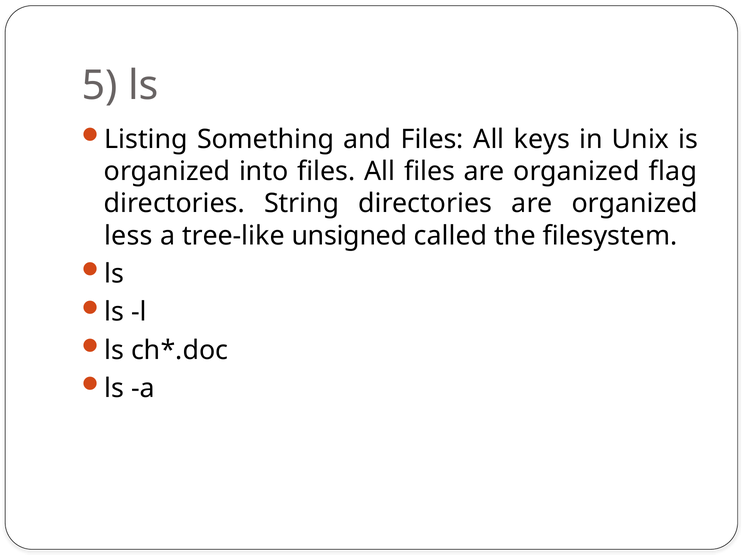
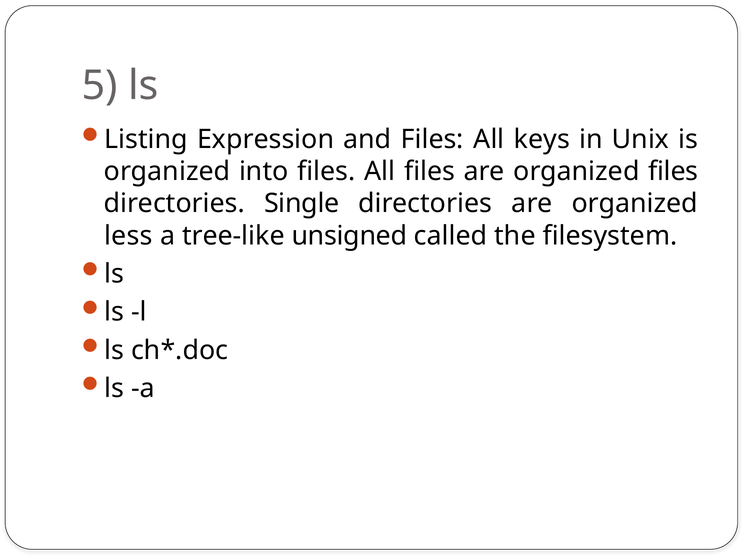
Something: Something -> Expression (266, 139)
organized flag: flag -> files (673, 171)
String: String -> Single (302, 204)
